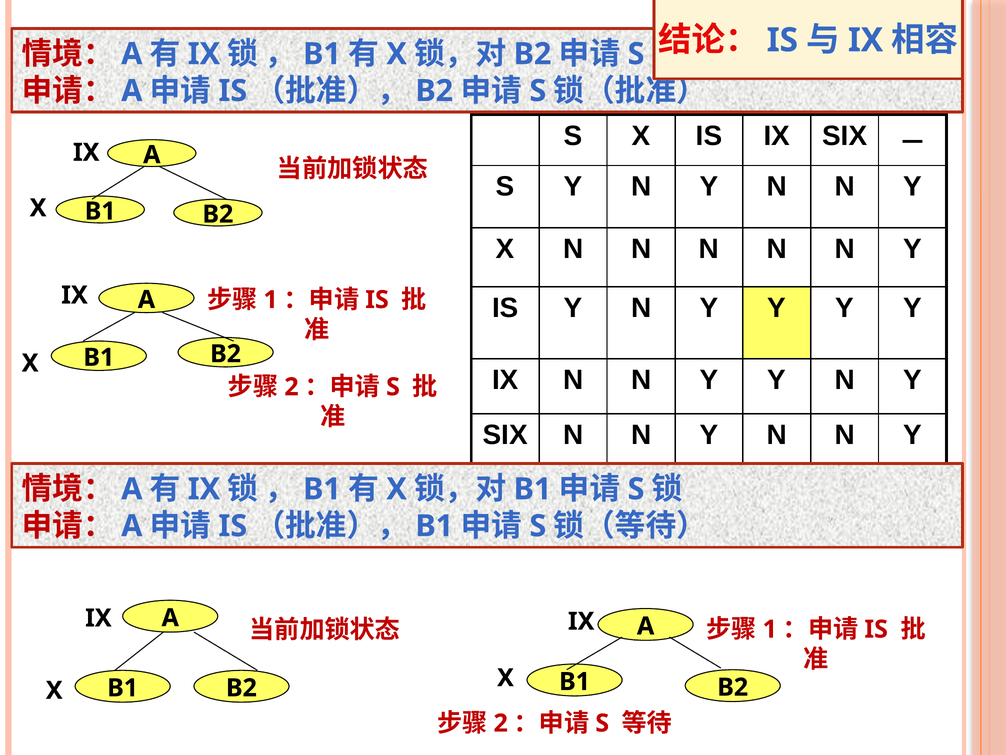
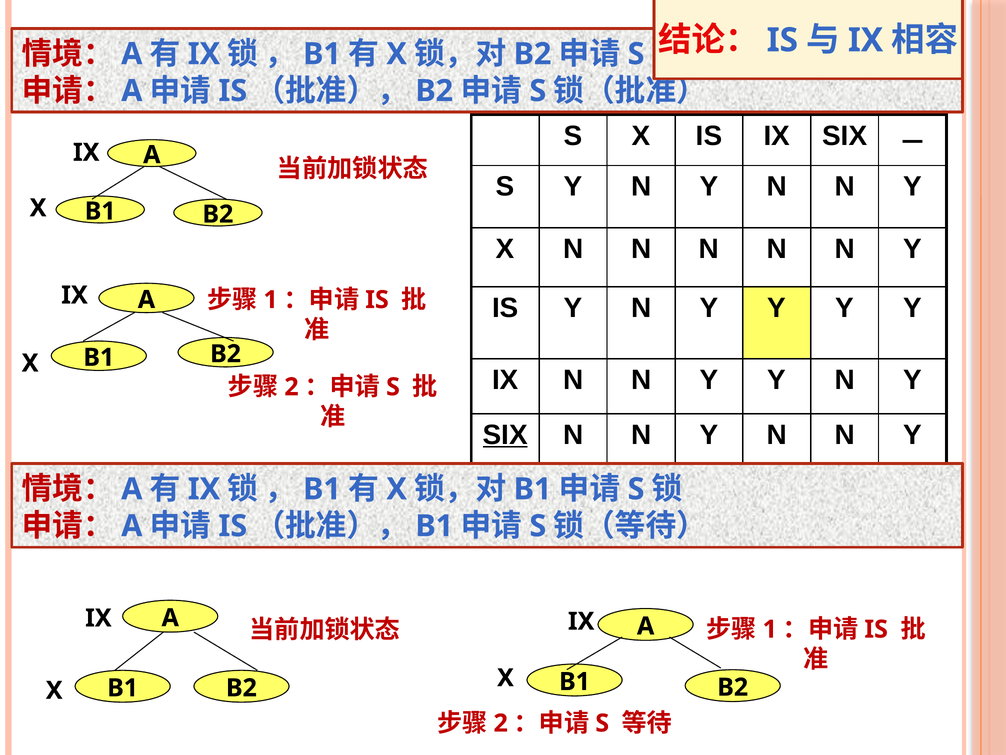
SIX underline: none -> present (505, 435)
